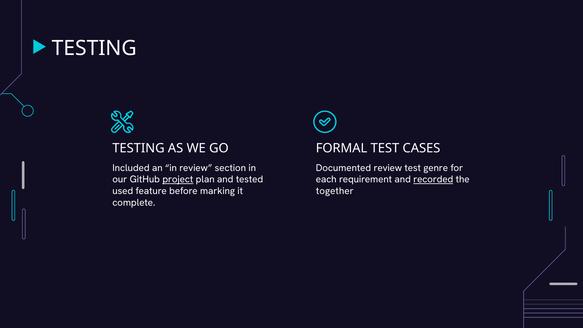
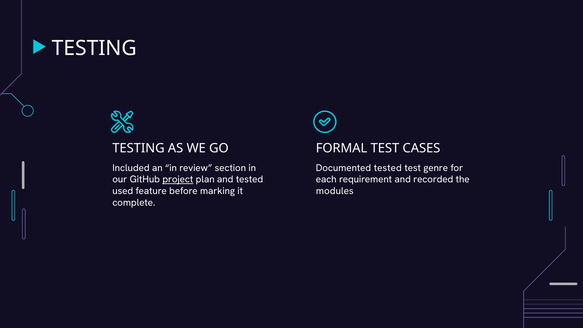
Documented review: review -> tested (388, 168)
recorded underline: present -> none (433, 179)
together: together -> modules (335, 191)
